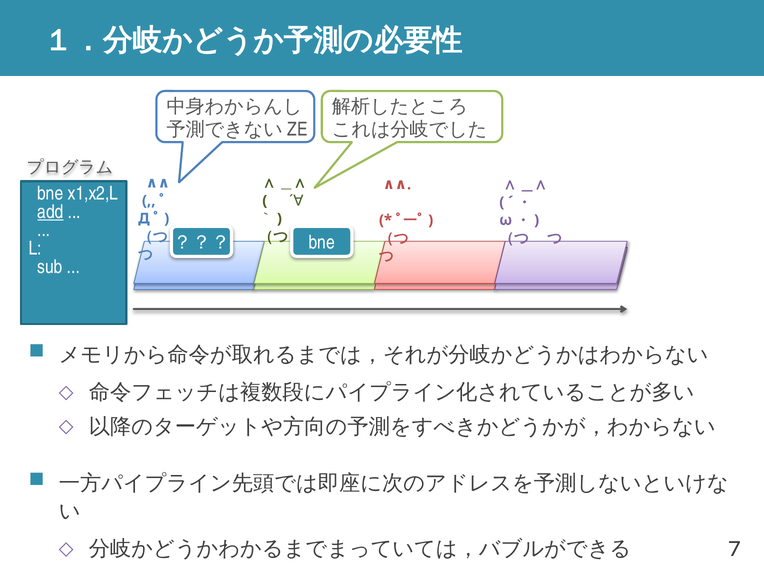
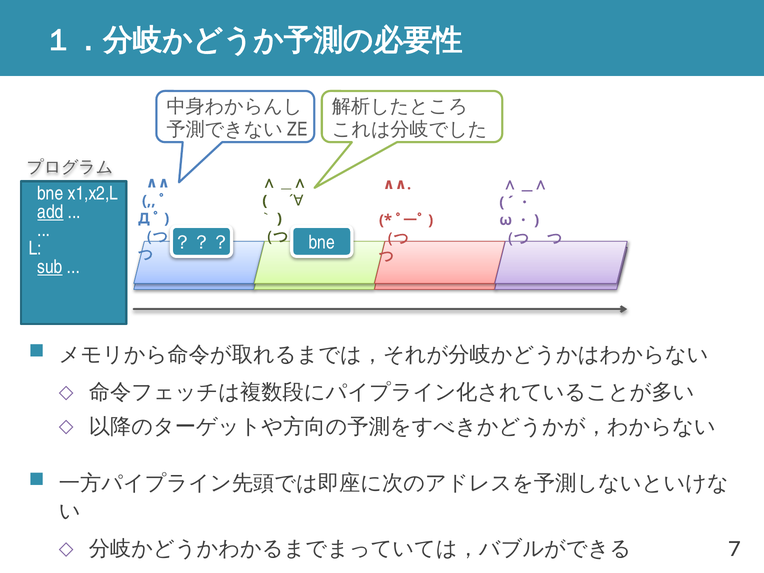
sub underline: none -> present (50, 267)
